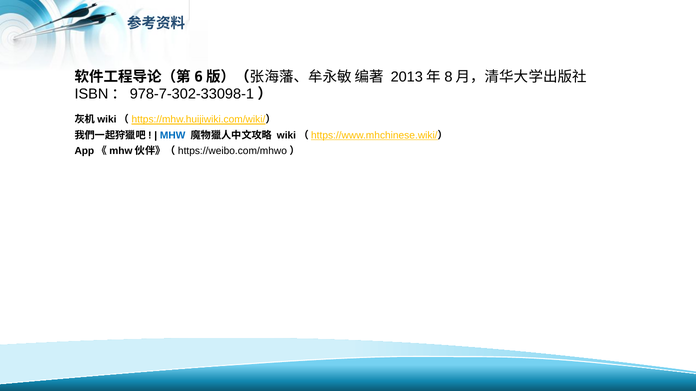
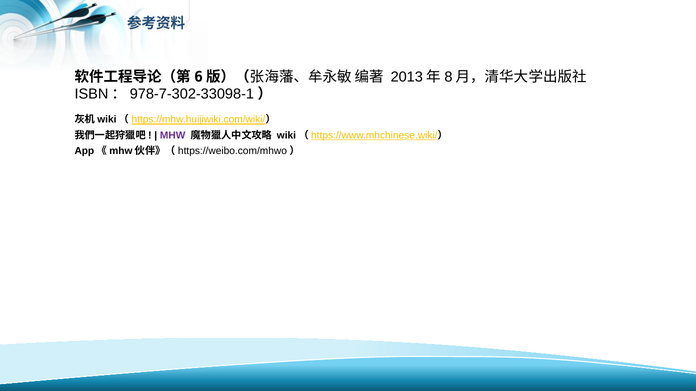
MHW colour: blue -> purple (173, 135)
